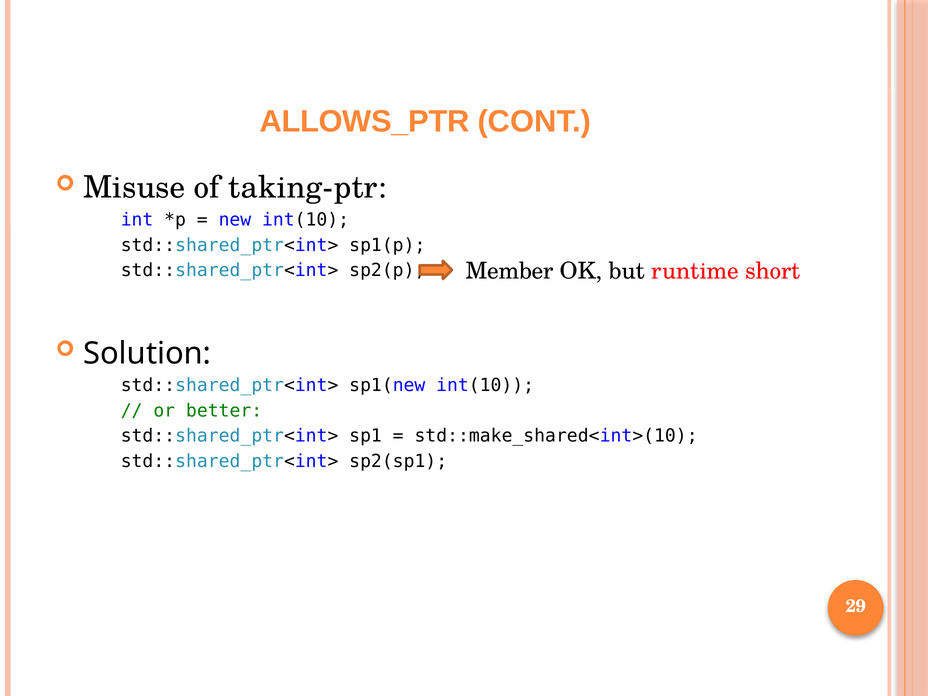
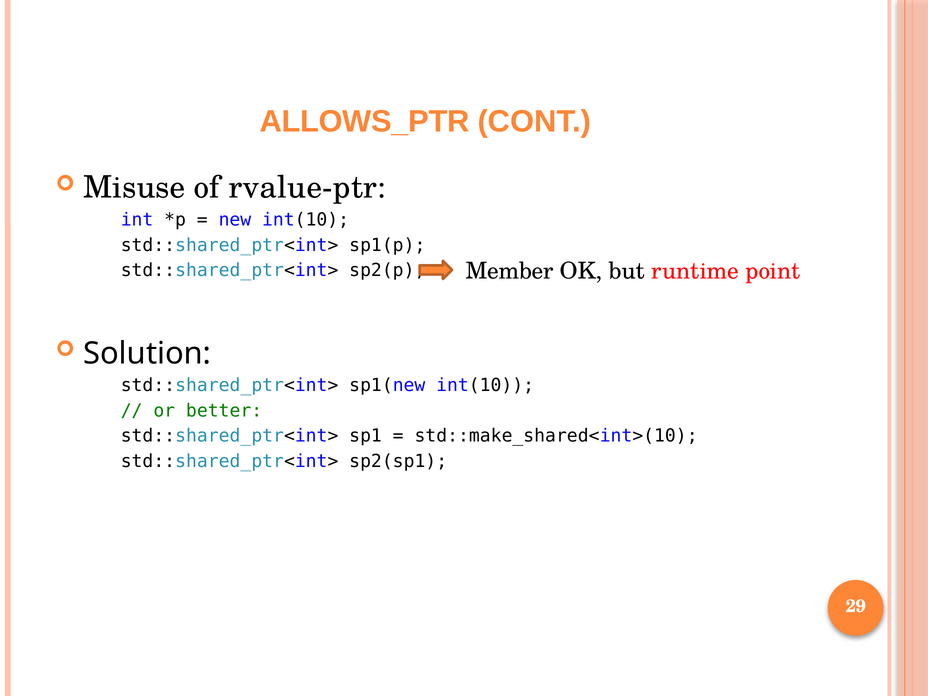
taking-ptr: taking-ptr -> rvalue-ptr (307, 188)
short: short -> point (773, 271)
